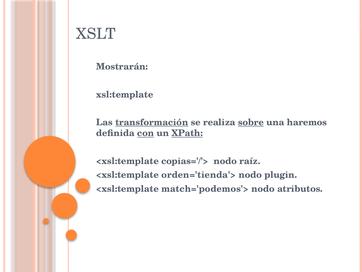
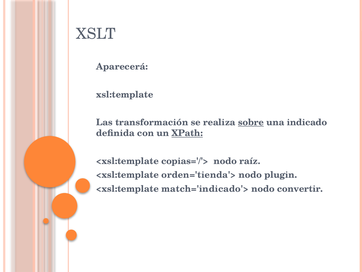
Mostrarán: Mostrarán -> Aparecerá (122, 67)
transformación underline: present -> none (152, 122)
haremos: haremos -> indicado (307, 122)
con underline: present -> none (146, 133)
match='podemos'>: match='podemos'> -> match='indicado'> (205, 189)
atributos: atributos -> convertir (300, 189)
